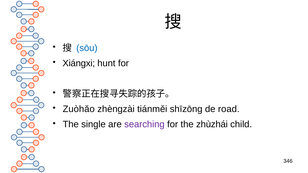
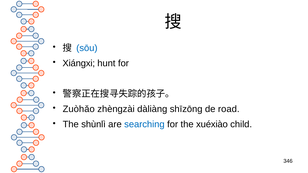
tiánměi: tiánměi -> dàliàng (152, 109)
single: single -> shùnlì (94, 124)
searching colour: purple -> blue (144, 124)
zhùzhái: zhùzhái -> xuéxiào (212, 124)
